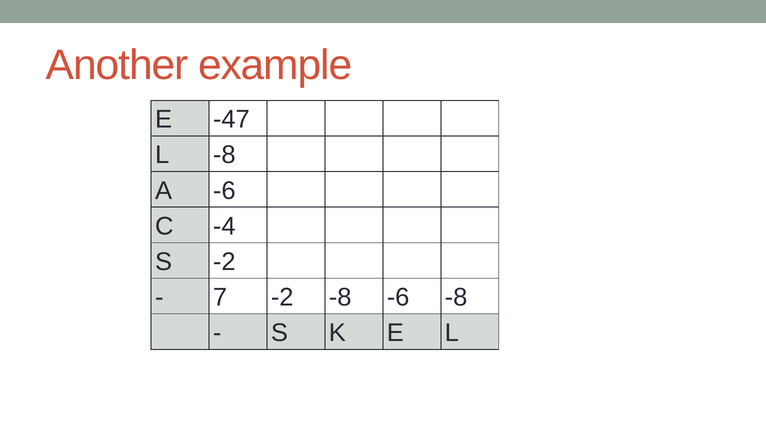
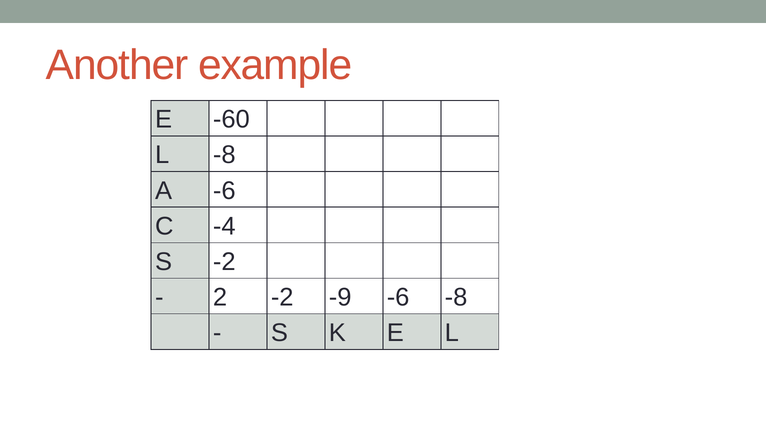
-47: -47 -> -60 (231, 119)
7: 7 -> 2 (220, 297)
-2 -8: -8 -> -9 (340, 297)
